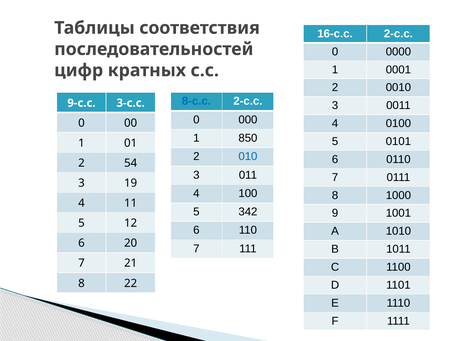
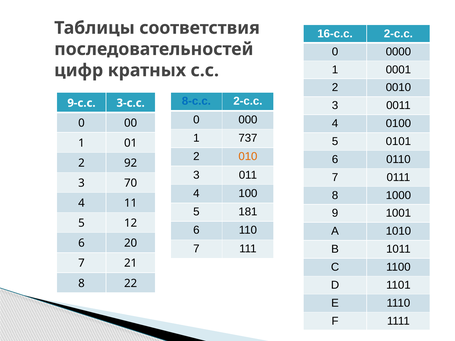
850: 850 -> 737 (248, 138)
010 colour: blue -> orange (248, 157)
54: 54 -> 92 (131, 163)
19: 19 -> 70 (131, 183)
342: 342 -> 181 (248, 212)
